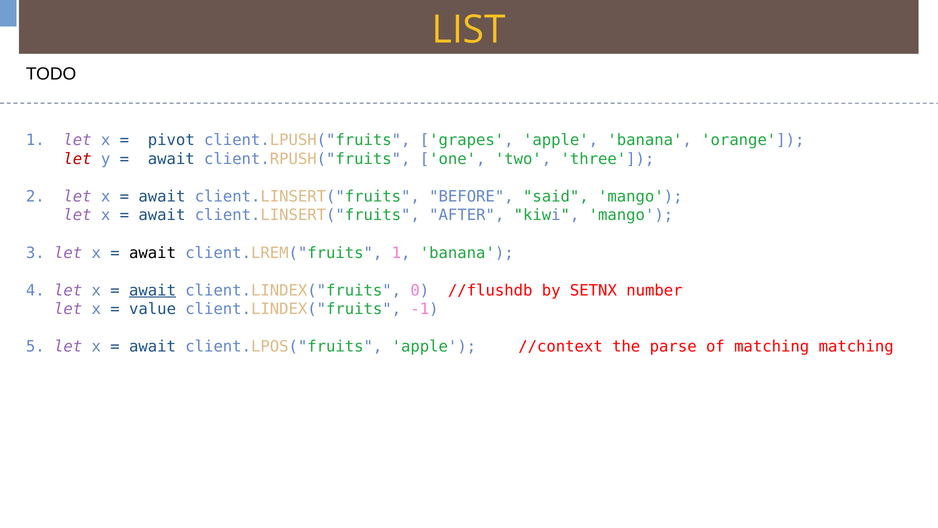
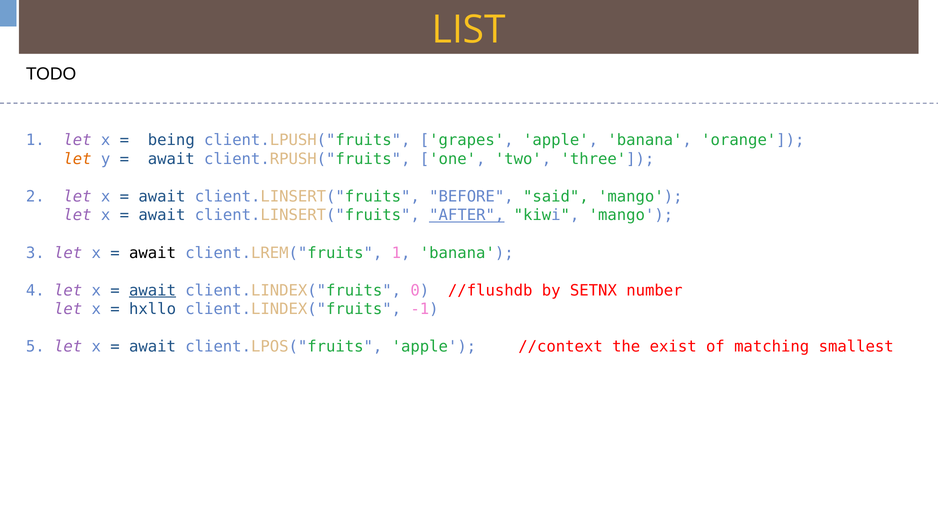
pivot: pivot -> being (171, 140)
let colour: red -> orange (78, 159)
AFTER underline: none -> present (467, 215)
value: value -> hxllo (153, 309)
parse: parse -> exist (673, 346)
matching matching: matching -> smallest (856, 346)
